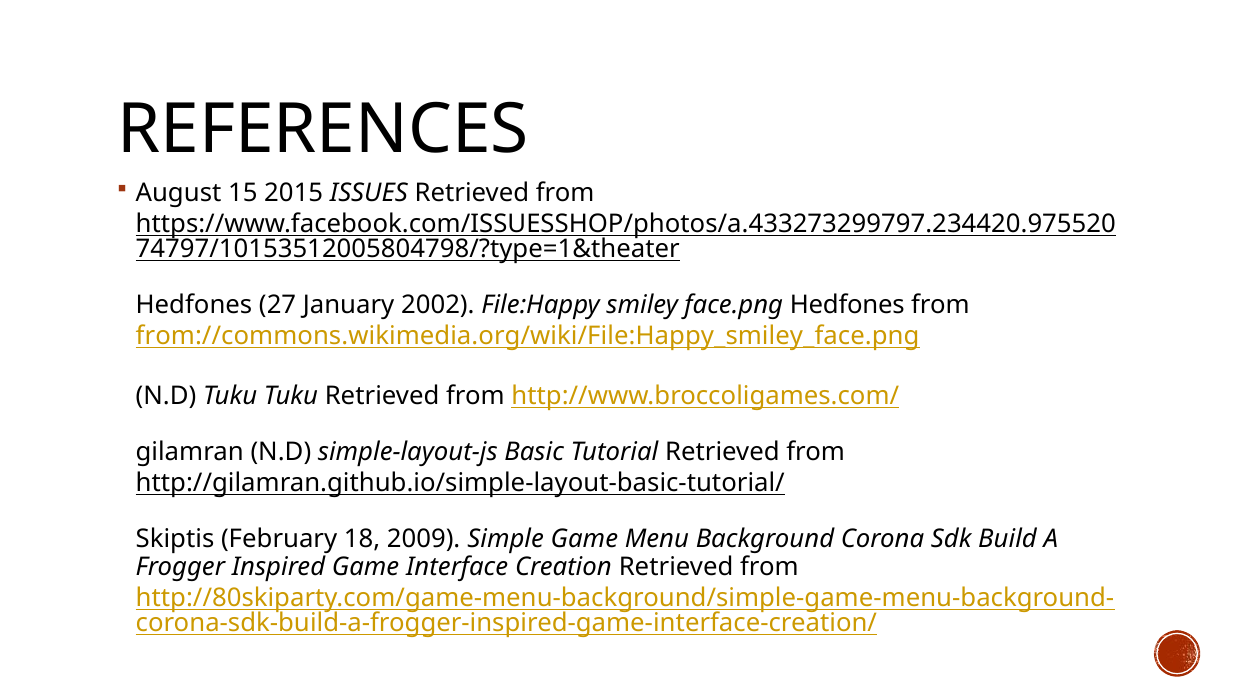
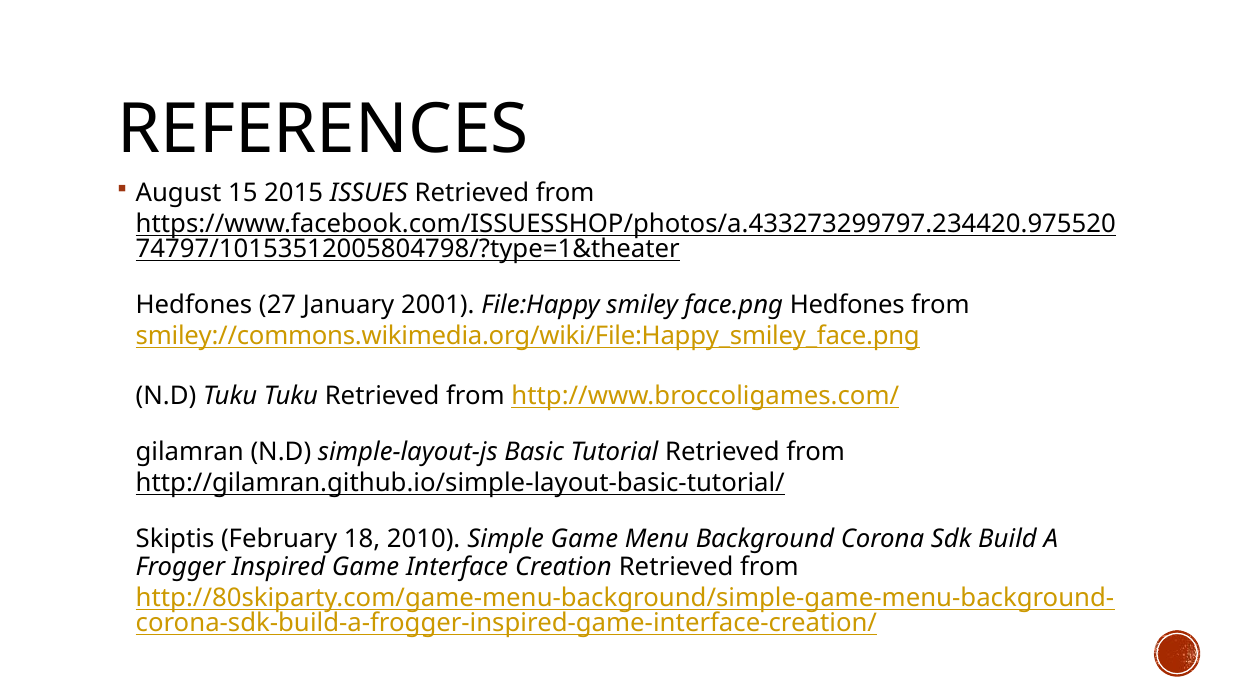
2002: 2002 -> 2001 (438, 305)
from://commons.wikimedia.org/wiki/File:Happy_smiley_face.png: from://commons.wikimedia.org/wiki/File:Happy_smiley_face.png -> smiley://commons.wikimedia.org/wiki/File:Happy_smiley_face.png (528, 336)
2009: 2009 -> 2010 (424, 539)
